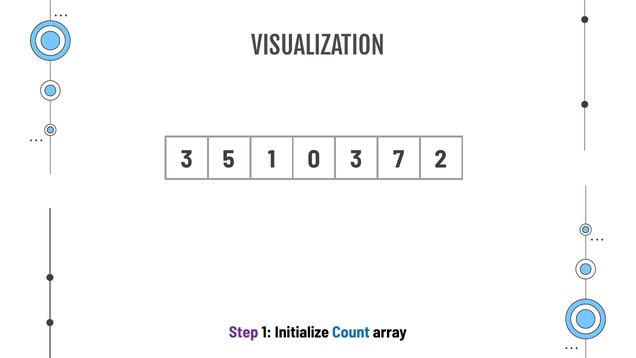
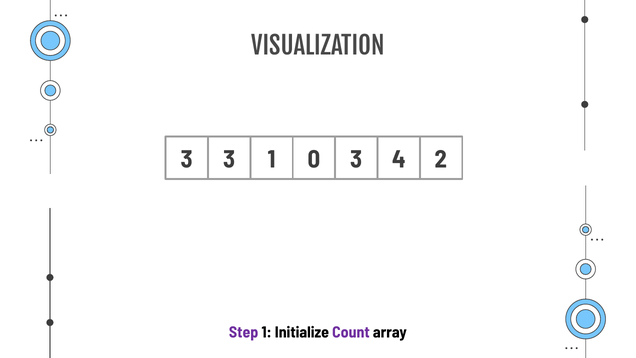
3 5: 5 -> 3 (229, 159)
7: 7 -> 4 (399, 159)
Count colour: blue -> purple (351, 332)
